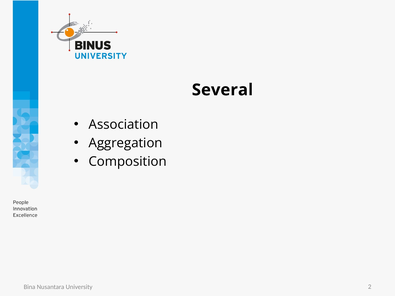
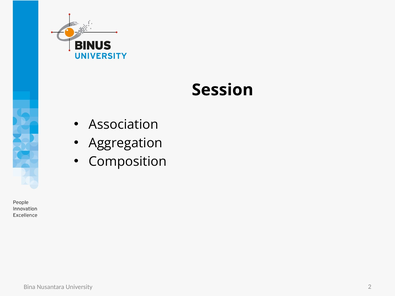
Several: Several -> Session (223, 90)
